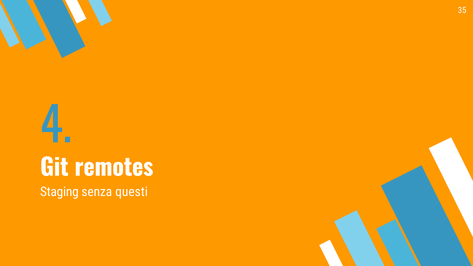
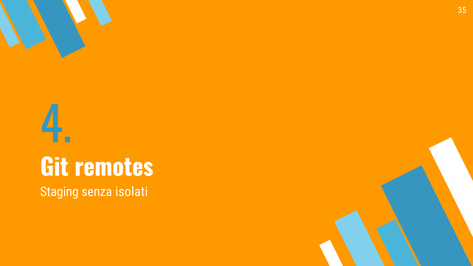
questi: questi -> isolati (132, 192)
